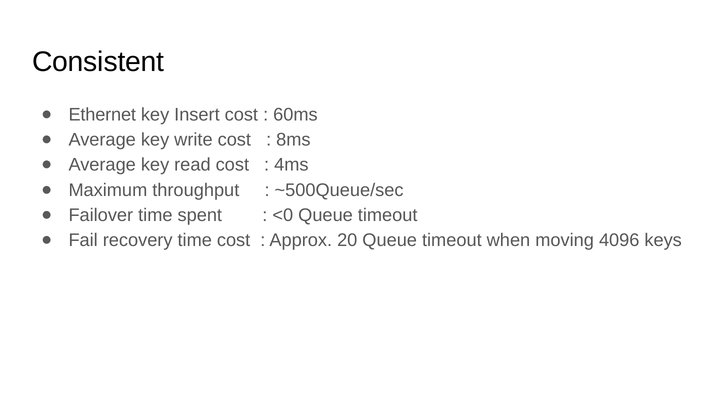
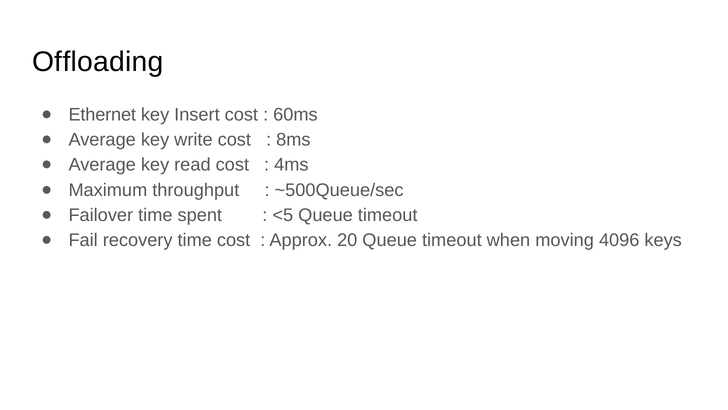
Consistent: Consistent -> Offloading (98, 62)
<0: <0 -> <5 (283, 215)
